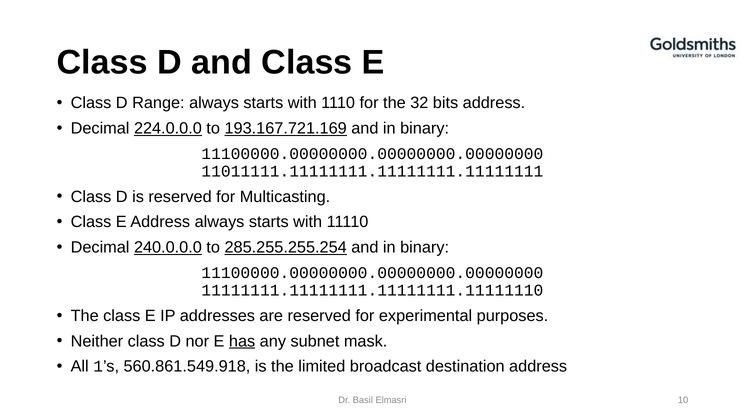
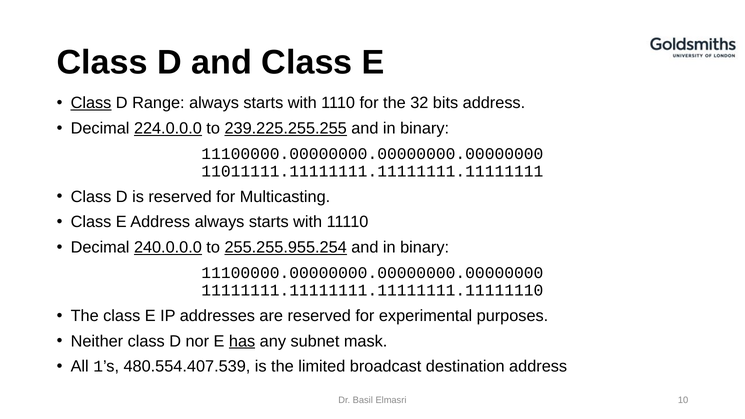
Class underline: none -> present (91, 103)
193.167.721.169: 193.167.721.169 -> 239.225.255.255 (286, 128)
285.255.255.254: 285.255.255.254 -> 255.255.955.254 (286, 248)
560.861.549.918: 560.861.549.918 -> 480.554.407.539 (187, 367)
